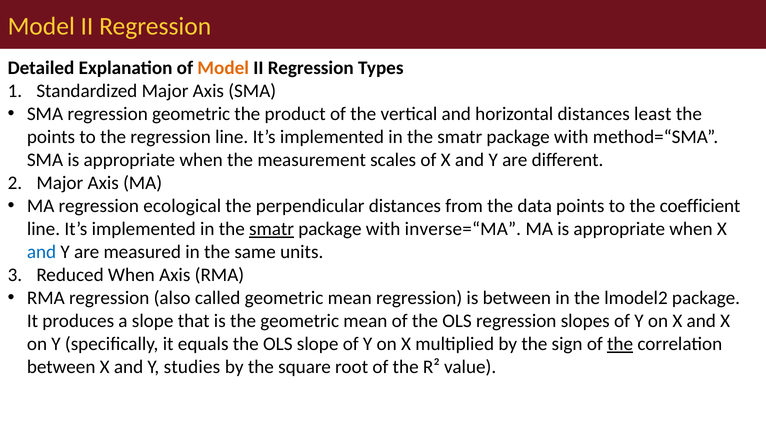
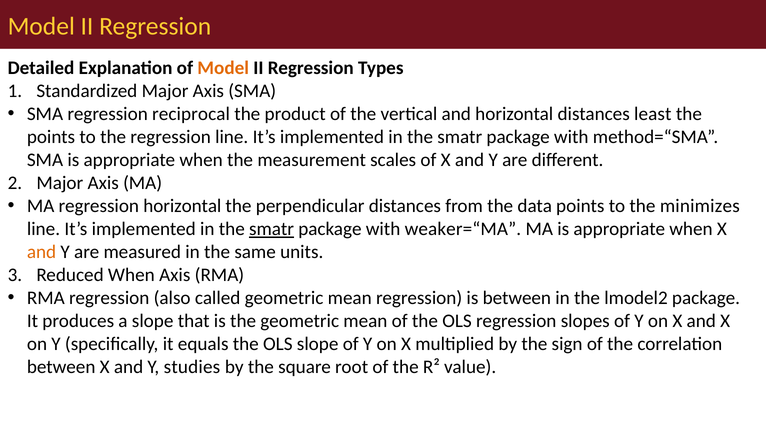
regression geometric: geometric -> reciprocal (191, 114)
regression ecological: ecological -> horizontal (182, 206)
coefficient: coefficient -> minimizes (700, 206)
inverse=“MA: inverse=“MA -> weaker=“MA (463, 229)
and colour: blue -> orange (42, 252)
the underline: present -> none (620, 344)
